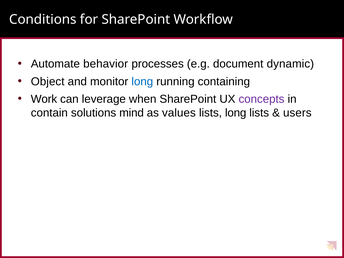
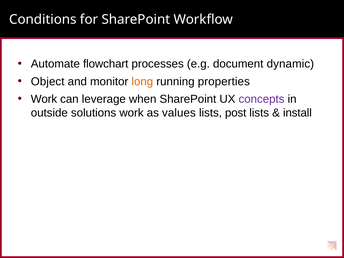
behavior: behavior -> flowchart (106, 64)
long colour: blue -> orange (142, 81)
containing: containing -> properties (224, 81)
contain: contain -> outside (49, 113)
solutions mind: mind -> work (132, 113)
lists long: long -> post (236, 113)
users: users -> install (297, 113)
